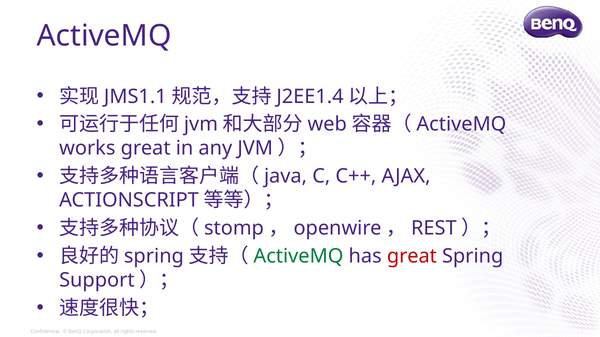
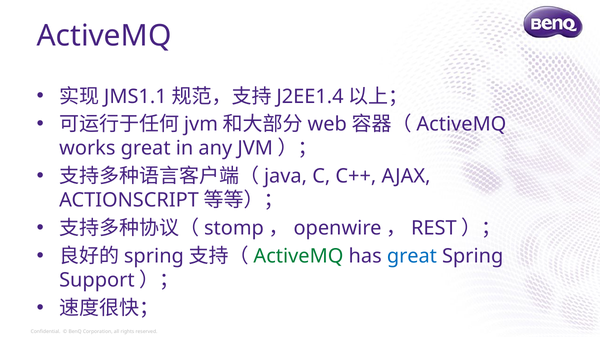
great colour: red -> blue (412, 257)
